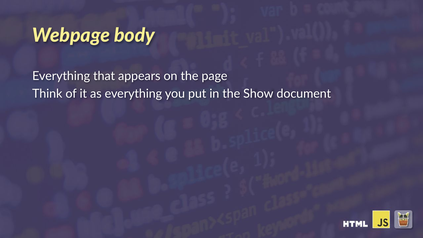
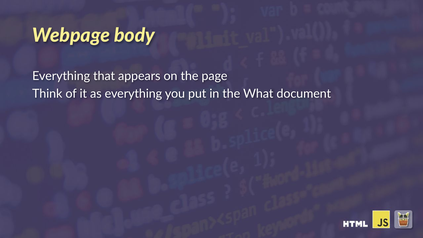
Show: Show -> What (258, 94)
